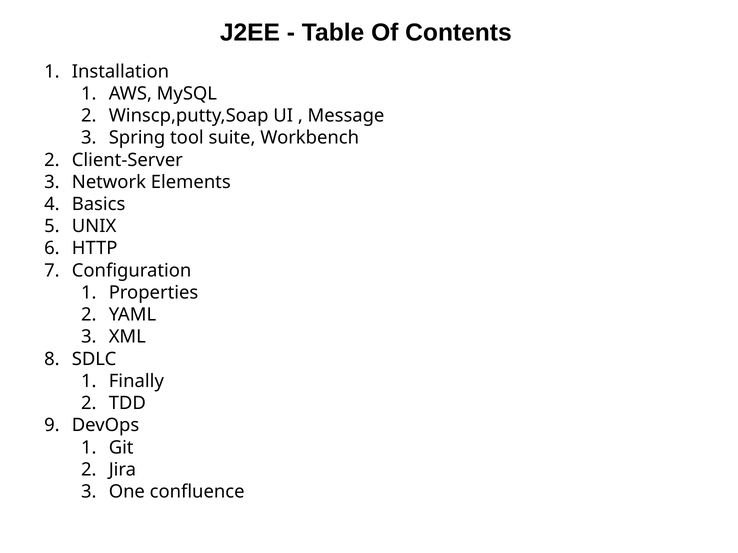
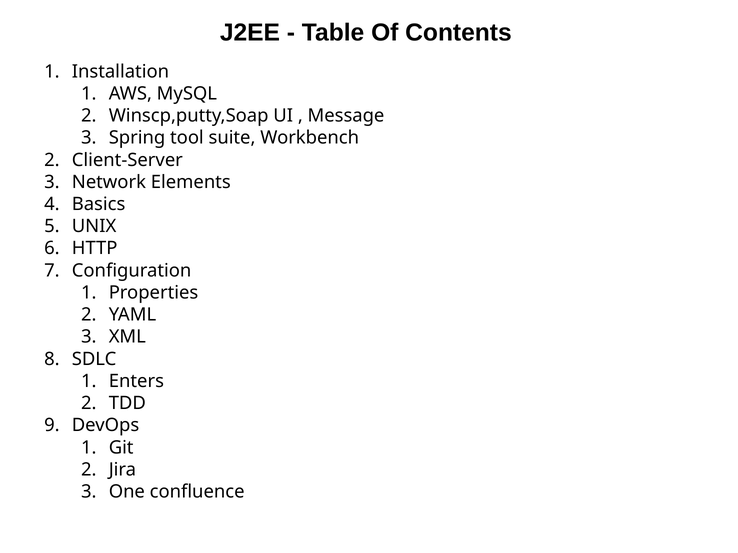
Finally: Finally -> Enters (136, 381)
